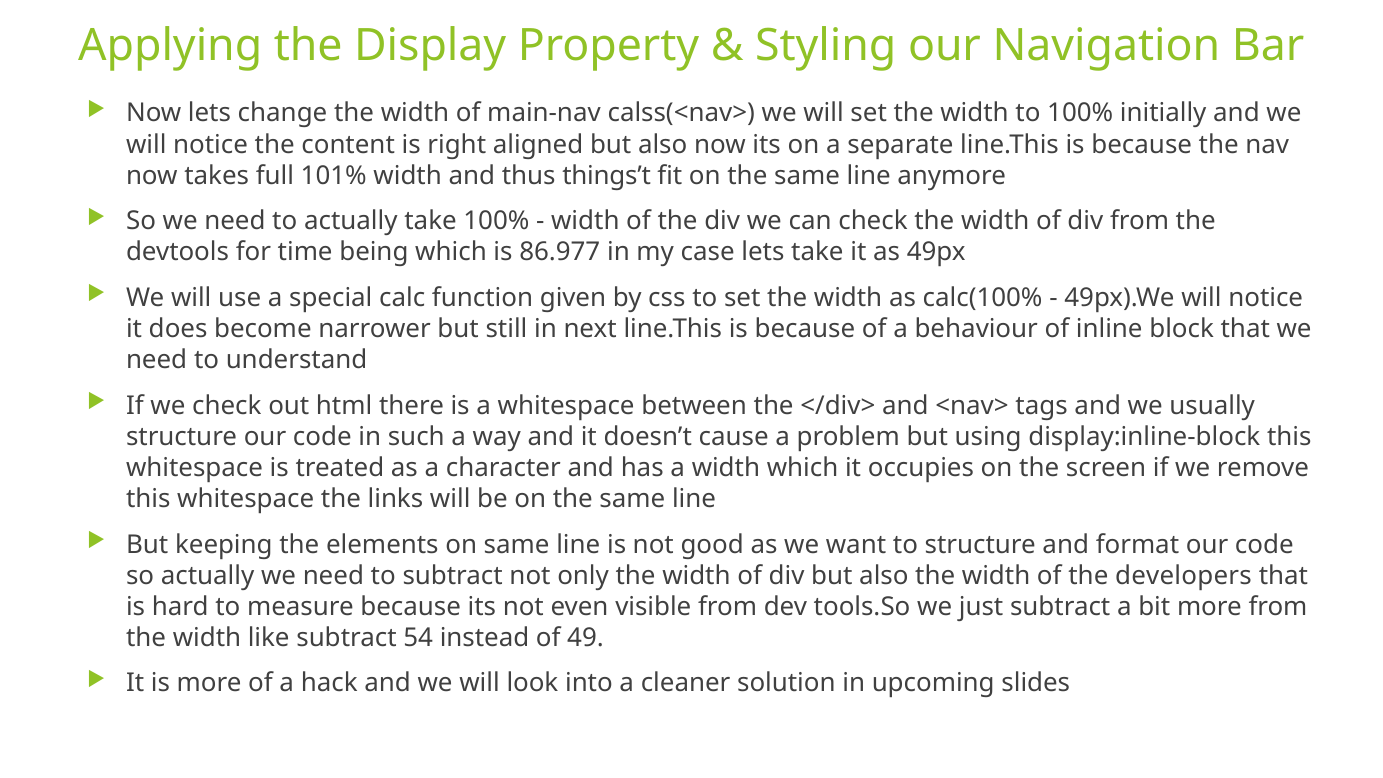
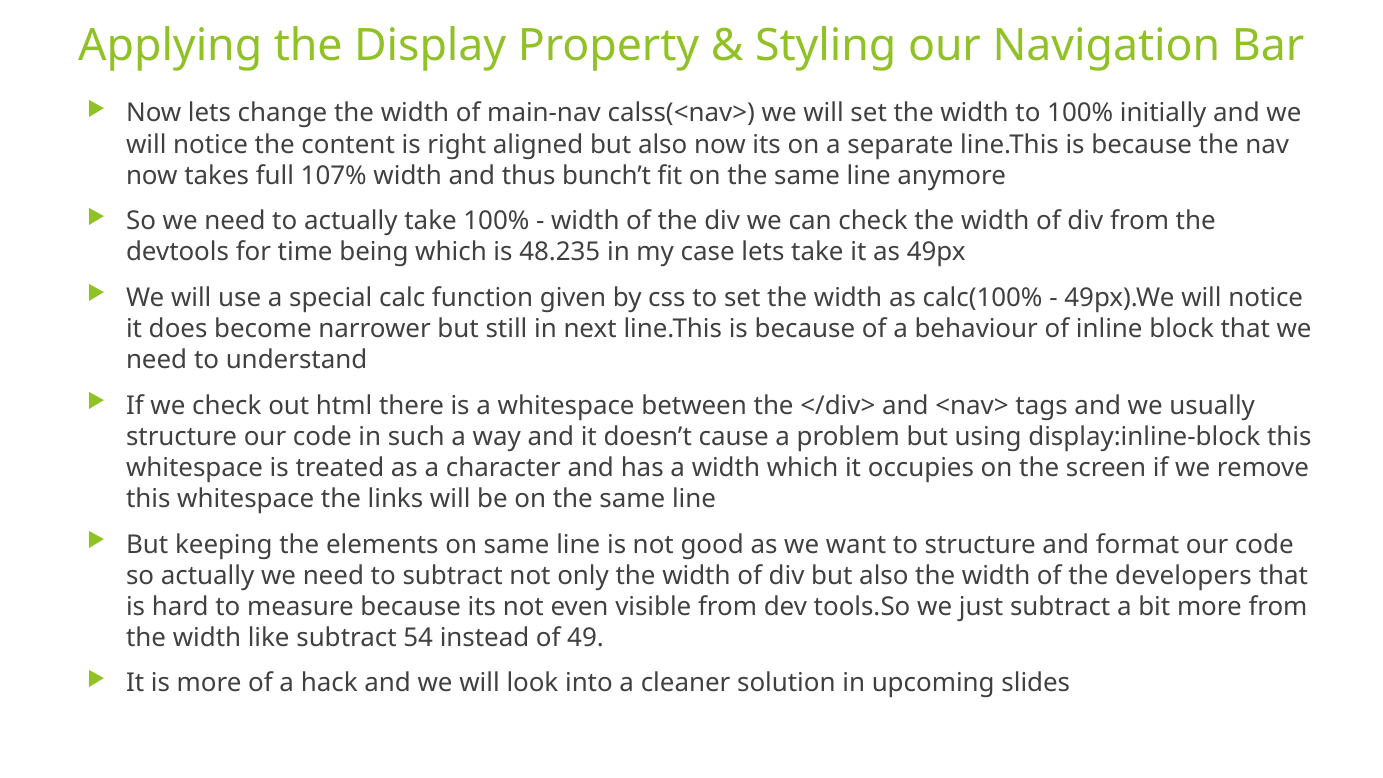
101%: 101% -> 107% (334, 176)
things’t: things’t -> bunch’t (607, 176)
86.977: 86.977 -> 48.235 (560, 252)
